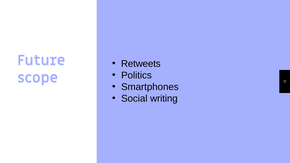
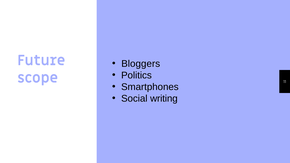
Retweets: Retweets -> Bloggers (141, 64)
